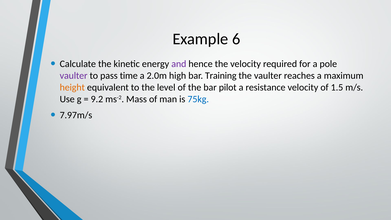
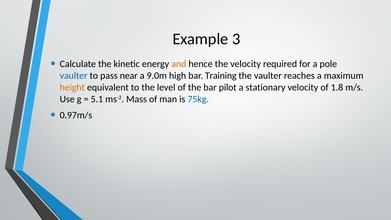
6: 6 -> 3 (236, 39)
and colour: purple -> orange (179, 64)
vaulter colour: purple -> blue (74, 76)
time: time -> near (129, 76)
2.0m: 2.0m -> 9.0m (157, 76)
resistance: resistance -> stationary (266, 87)
1.5: 1.5 -> 1.8 (337, 87)
9.2: 9.2 -> 5.1 (97, 99)
7.97m/s: 7.97m/s -> 0.97m/s (76, 115)
